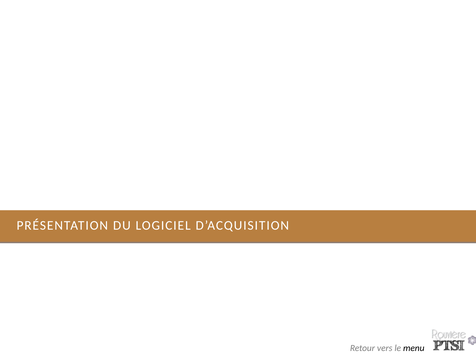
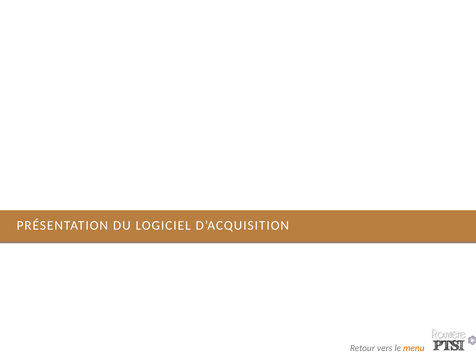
menu colour: black -> orange (414, 348)
